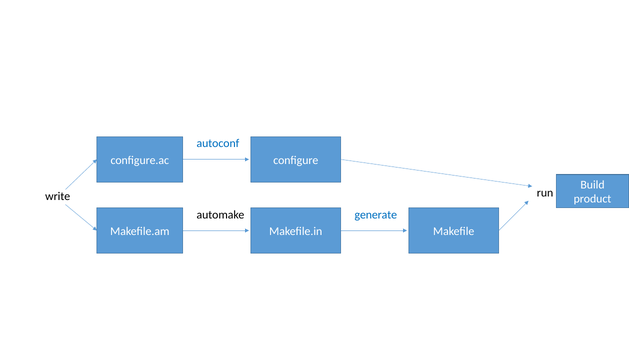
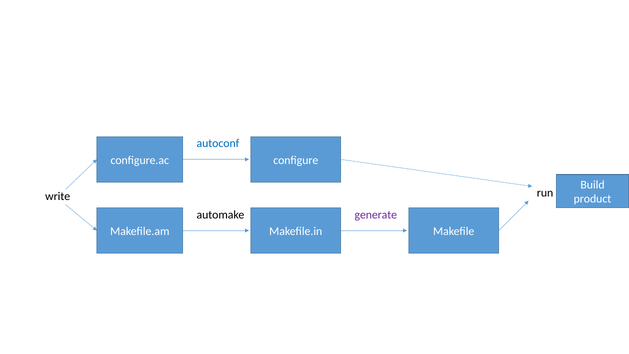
generate colour: blue -> purple (376, 215)
